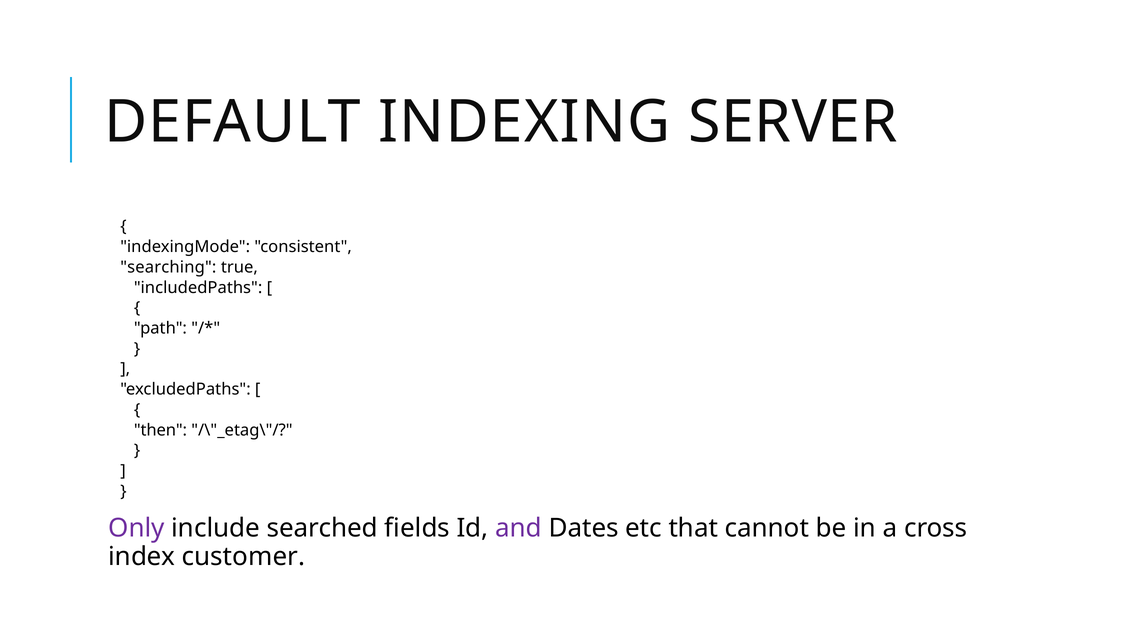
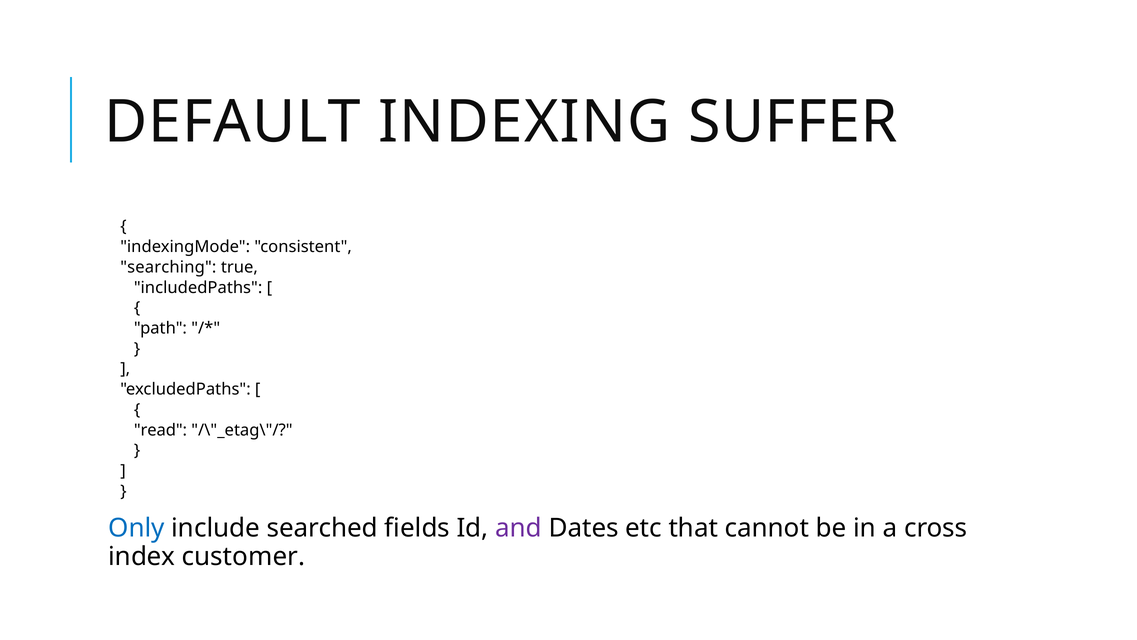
SERVER: SERVER -> SUFFER (793, 122)
then: then -> read (160, 430)
Only colour: purple -> blue (136, 528)
